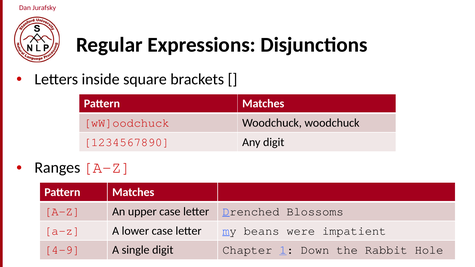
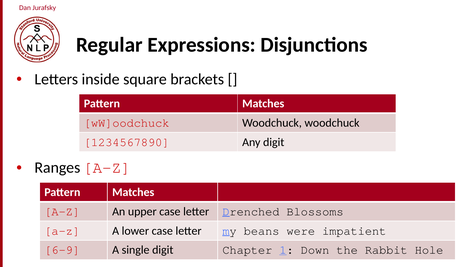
4-9: 4-9 -> 6-9 (62, 250)
